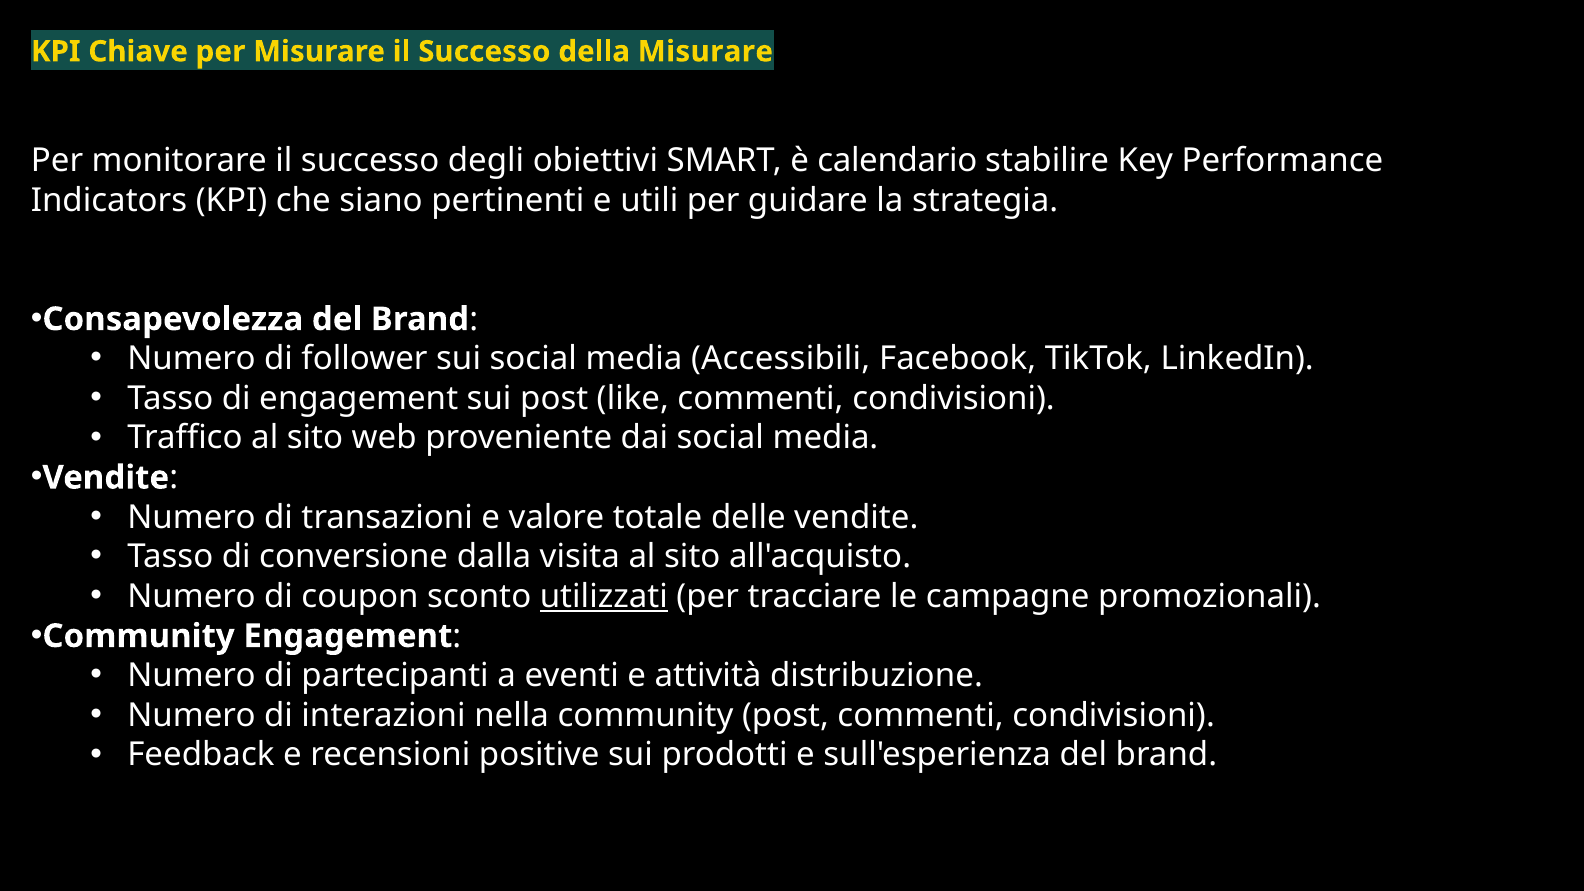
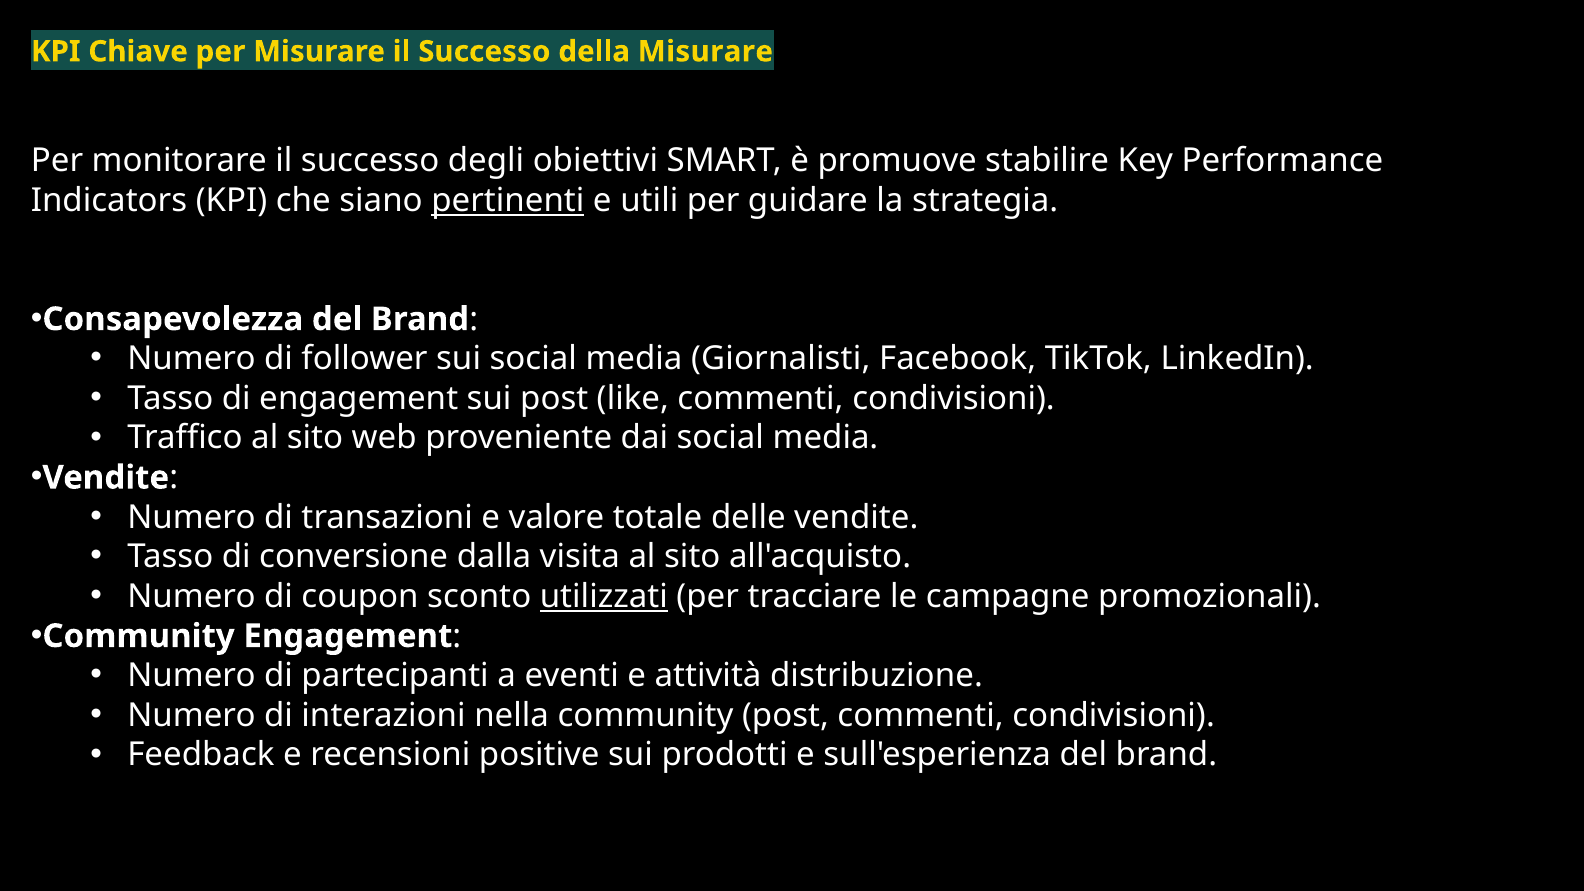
calendario: calendario -> promuove (897, 161)
pertinenti underline: none -> present (508, 200)
Accessibili: Accessibili -> Giornalisti (781, 359)
